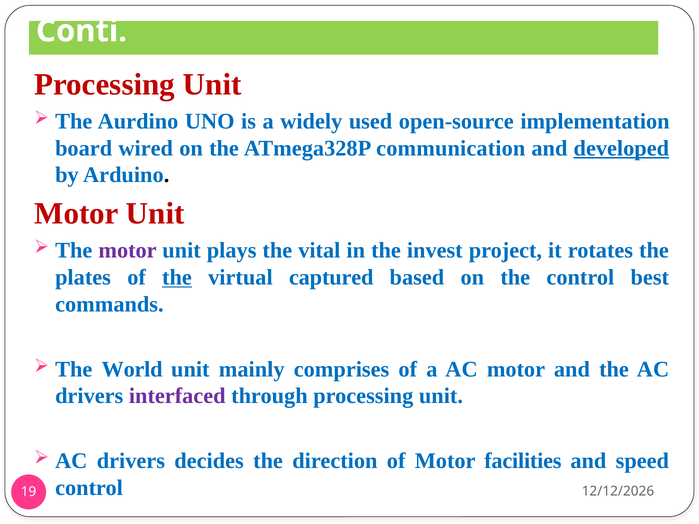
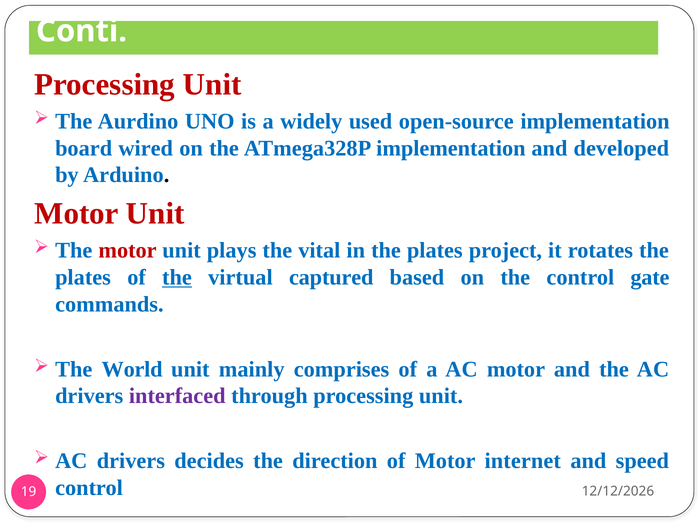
ATmega328P communication: communication -> implementation (451, 148)
developed underline: present -> none (621, 148)
motor colour: purple -> red (128, 251)
in the invest: invest -> plates (435, 251)
best: best -> gate (650, 278)
facilities: facilities -> internet (523, 461)
